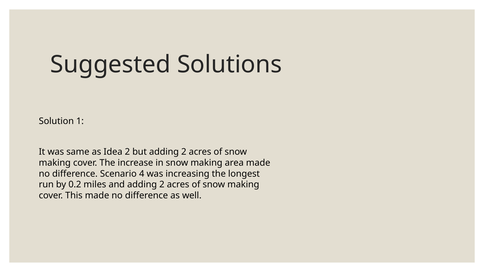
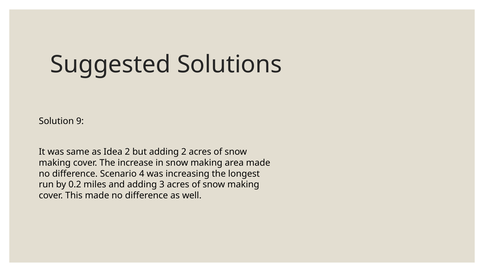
1: 1 -> 9 (80, 121)
and adding 2: 2 -> 3 (162, 185)
